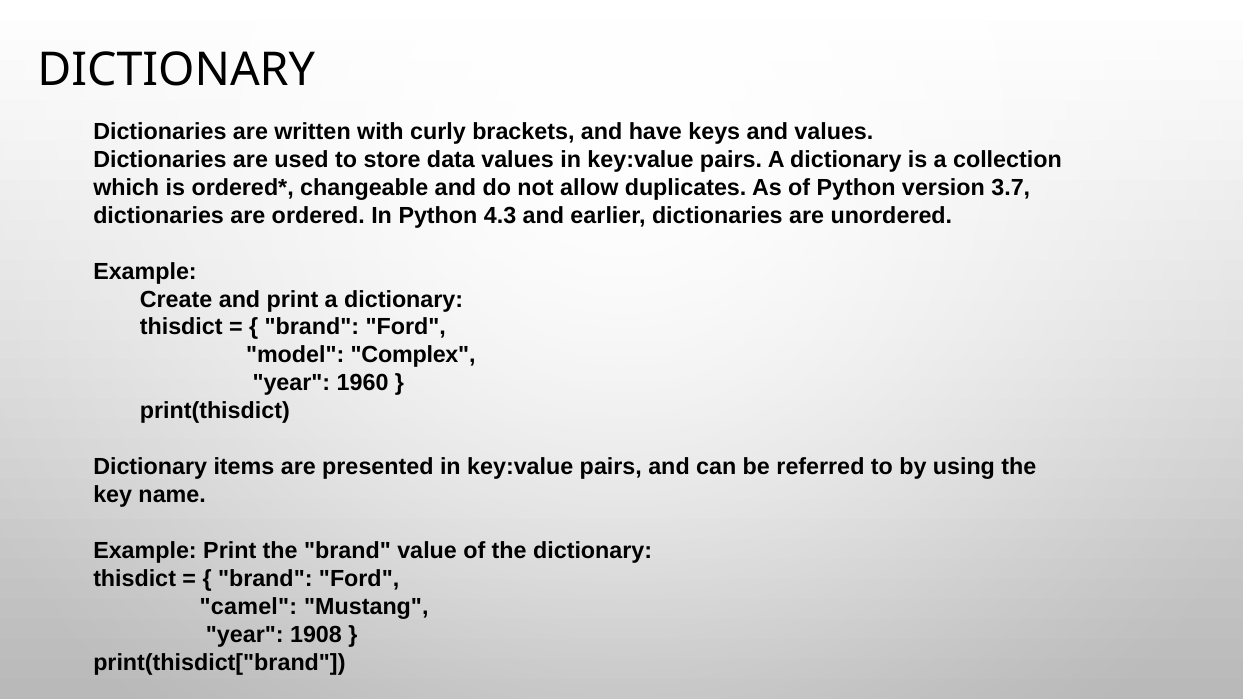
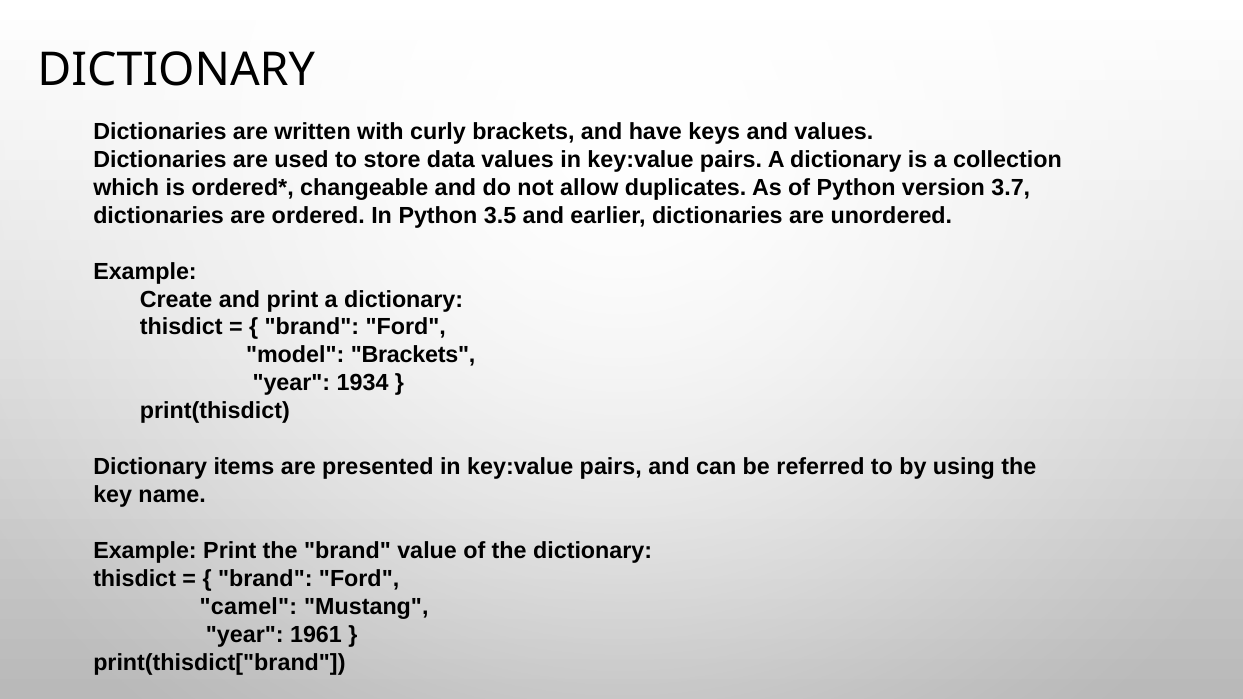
4.3: 4.3 -> 3.5 (500, 215)
model Complex: Complex -> Brackets (413, 355)
1960: 1960 -> 1934 (363, 383)
1908: 1908 -> 1961 (316, 635)
